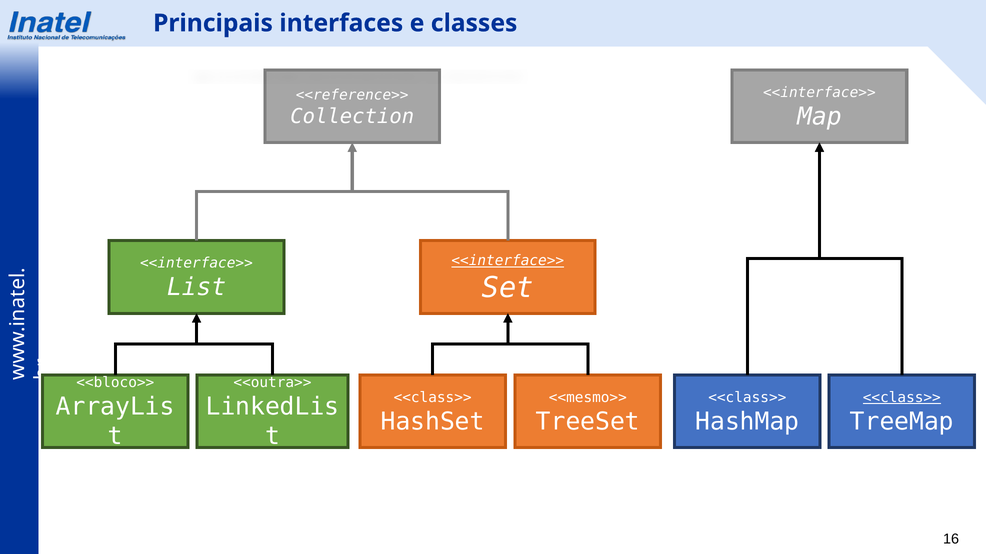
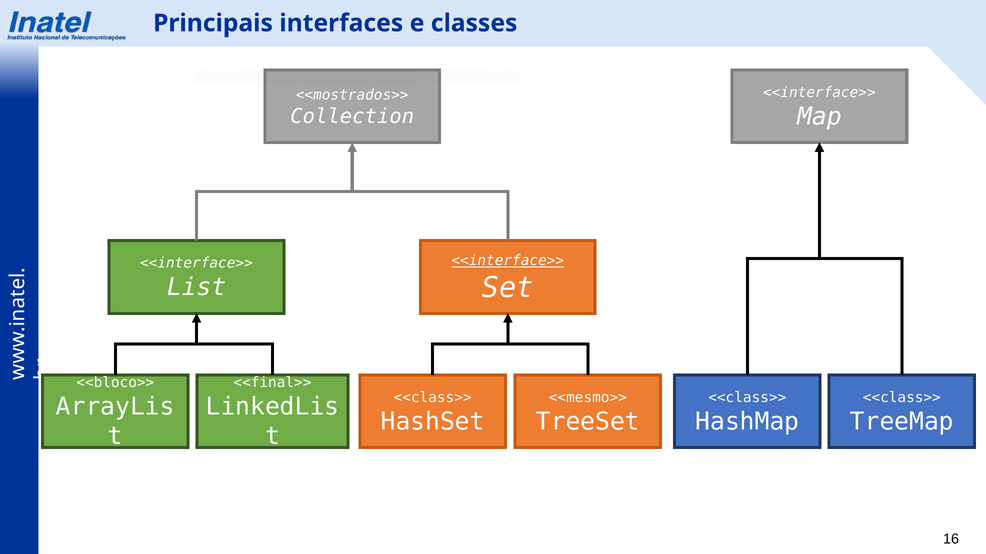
<<reference>>: <<reference>> -> <<mostrados>> (352, 95)
<<outra>>: <<outra>> -> <<final>> (272, 383)
<<class>> underline: present -> none (902, 398)
